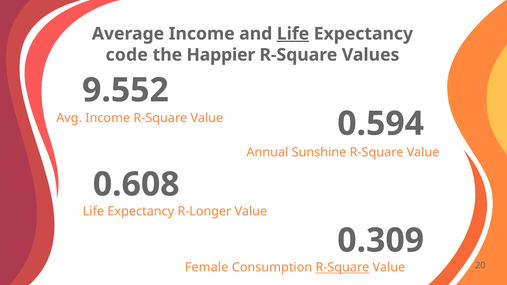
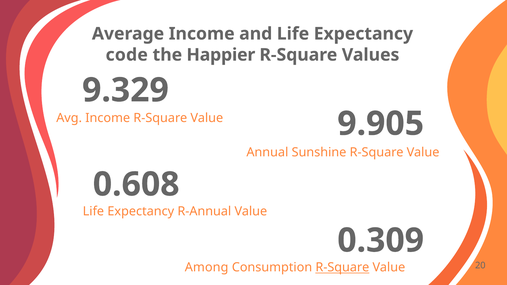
Life underline: present -> none (293, 34)
9.552: 9.552 -> 9.329 (125, 90)
0.594: 0.594 -> 9.905 (381, 124)
R-Longer: R-Longer -> R-Annual (204, 212)
Female: Female -> Among (207, 268)
